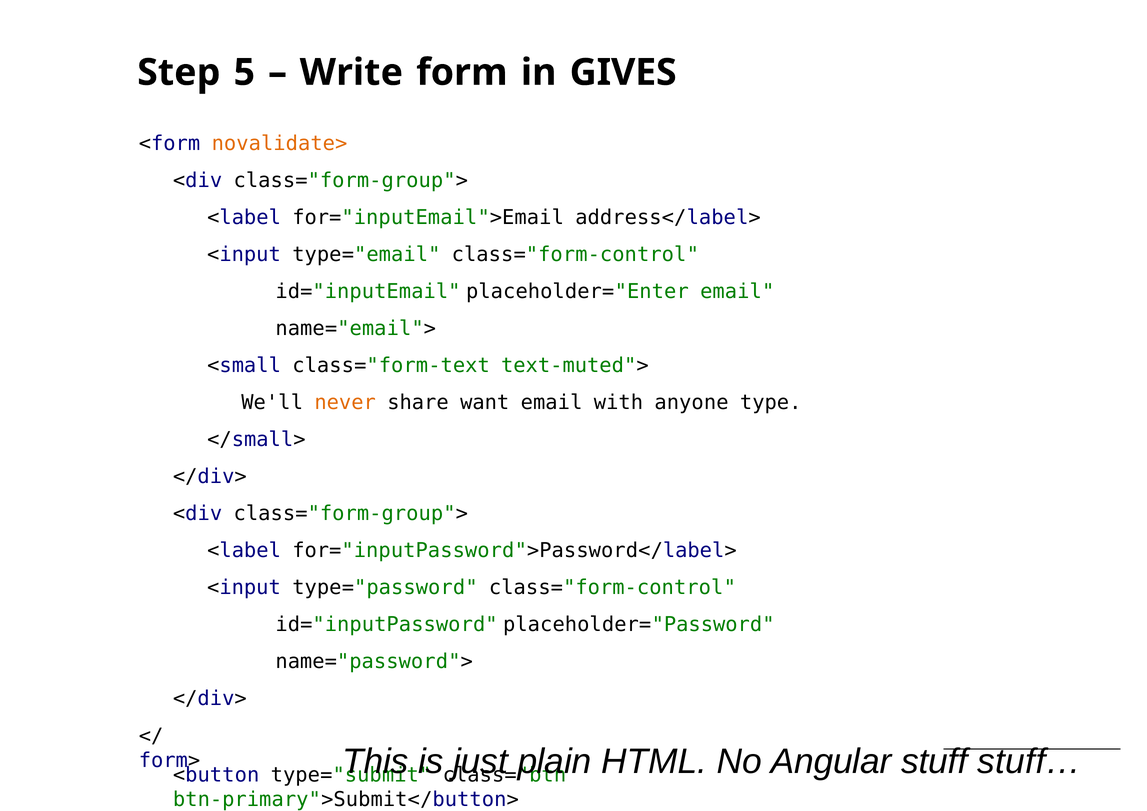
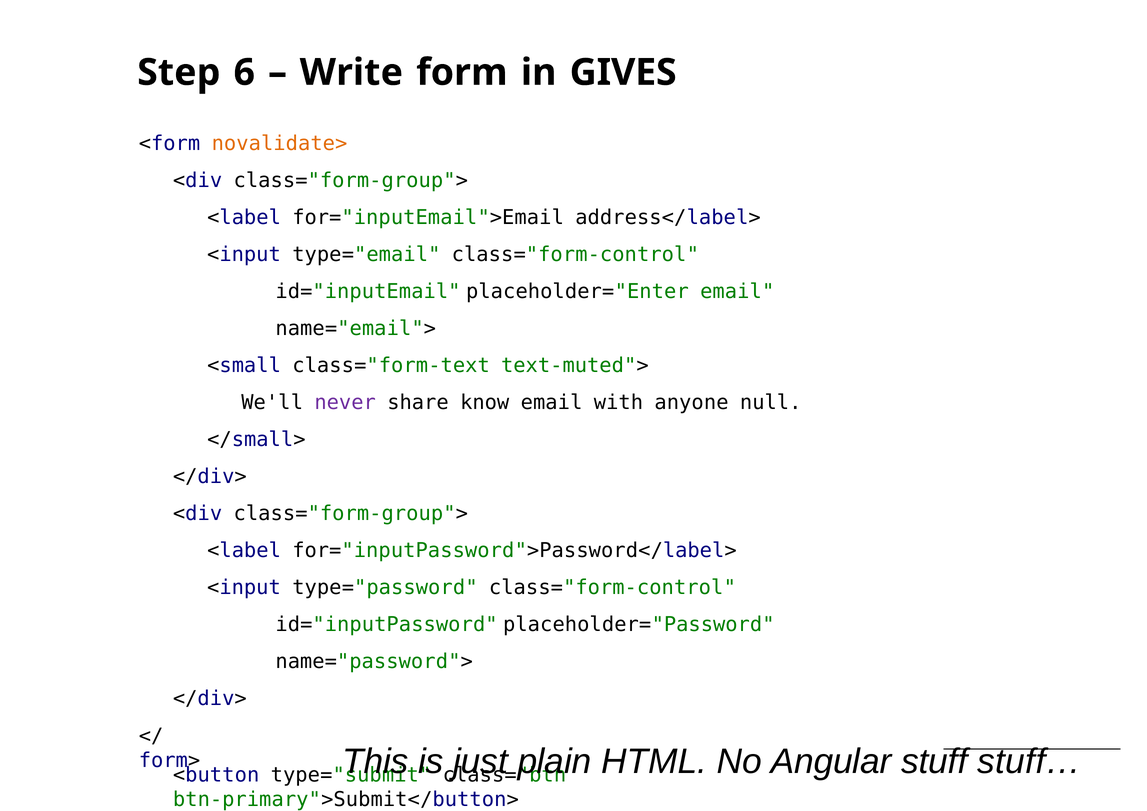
5: 5 -> 6 (244, 73)
never colour: orange -> purple (345, 403)
want: want -> know (485, 403)
type: type -> null (771, 403)
